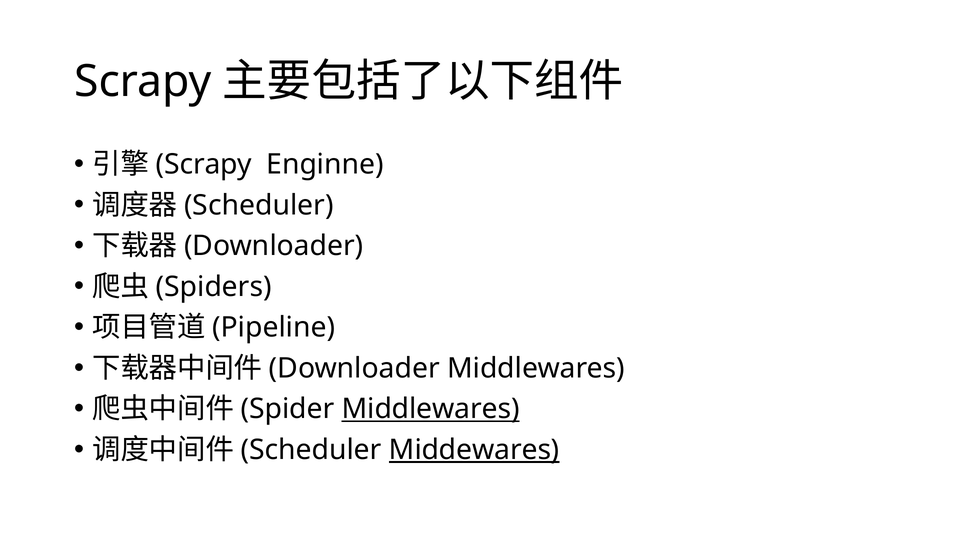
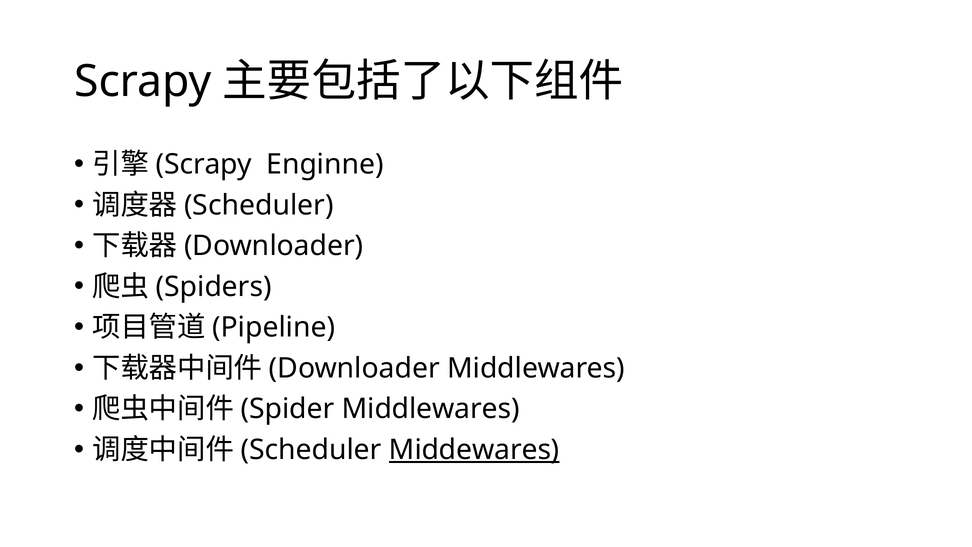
Middlewares underline: present -> none (431, 409)
